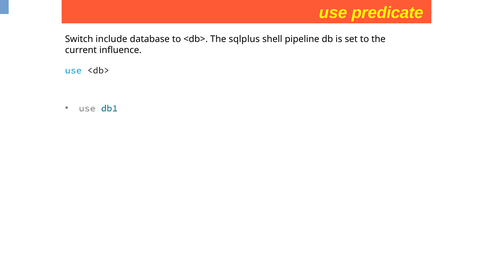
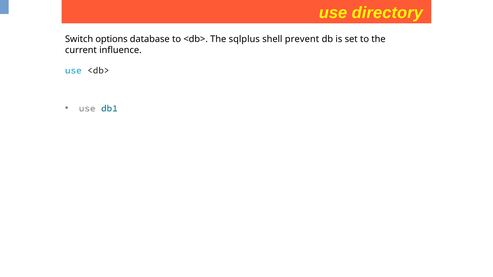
predicate: predicate -> directory (387, 13)
include: include -> options (112, 39)
pipeline: pipeline -> prevent (302, 39)
